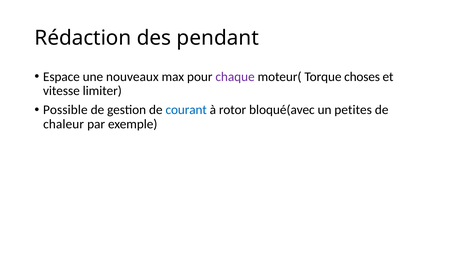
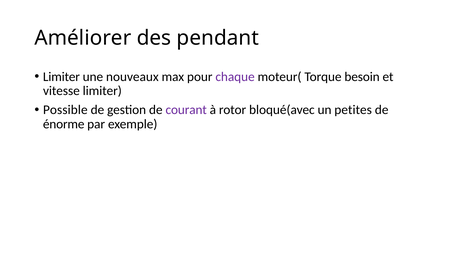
Rédaction: Rédaction -> Améliorer (83, 38)
Espace: Espace -> Limiter (61, 77)
choses: choses -> besoin (362, 77)
courant colour: blue -> purple (186, 110)
chaleur: chaleur -> énorme (64, 124)
